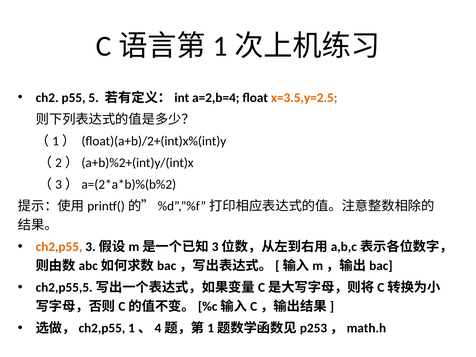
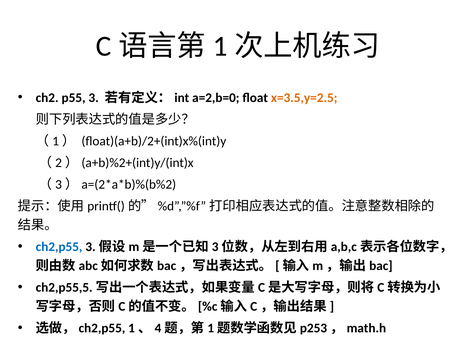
5: 5 -> 3 (94, 98)
a=2,b=4: a=2,b=4 -> a=2,b=0 (216, 98)
ch2,p55 colour: orange -> blue (59, 247)
